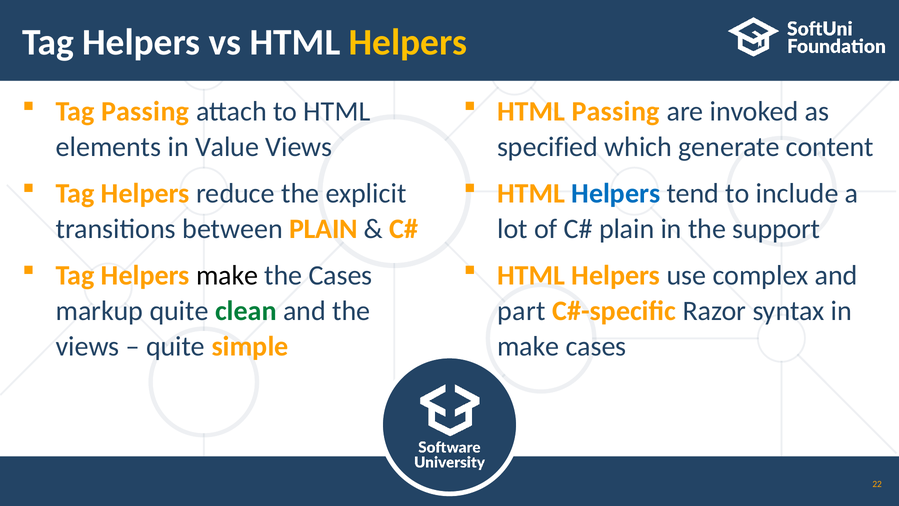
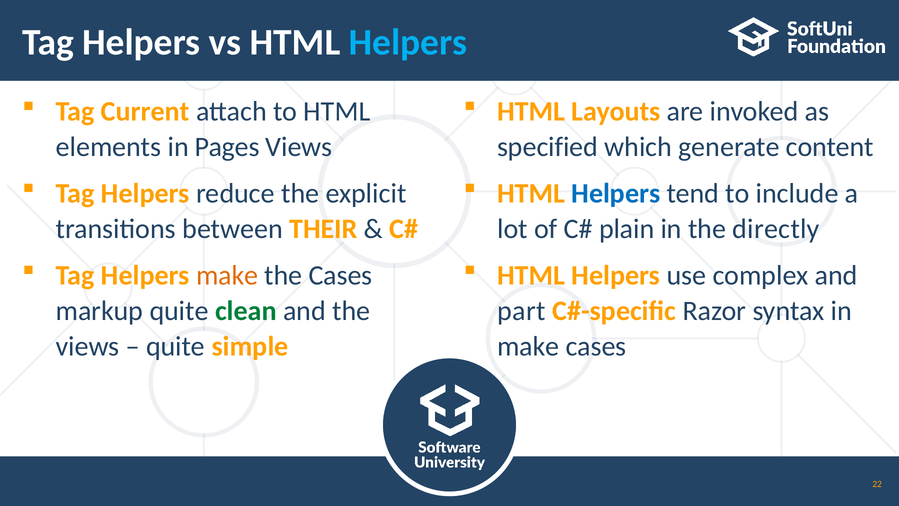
Helpers colour: yellow -> light blue (408, 43)
Tag Passing: Passing -> Current (145, 111)
HTML Passing: Passing -> Layouts (616, 111)
Value: Value -> Pages (227, 147)
between PLAIN: PLAIN -> THEIR (323, 229)
support: support -> directly (776, 229)
make colour: black -> orange (227, 275)
